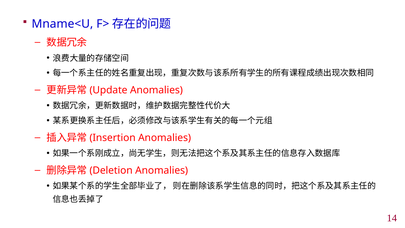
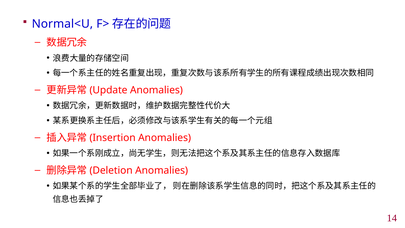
Mname<U: Mname<U -> Normal<U (62, 24)
